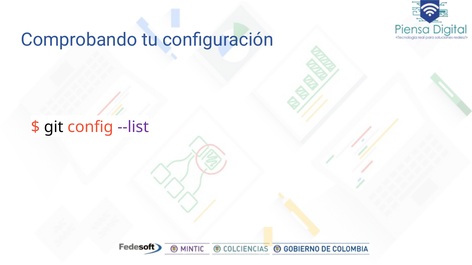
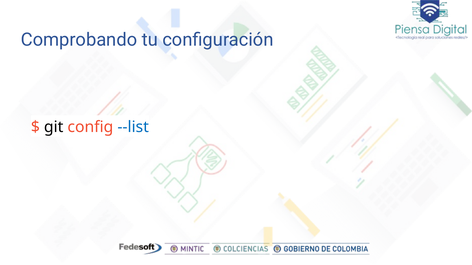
--list colour: purple -> blue (133, 127)
